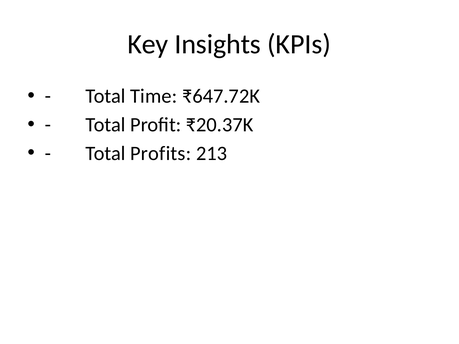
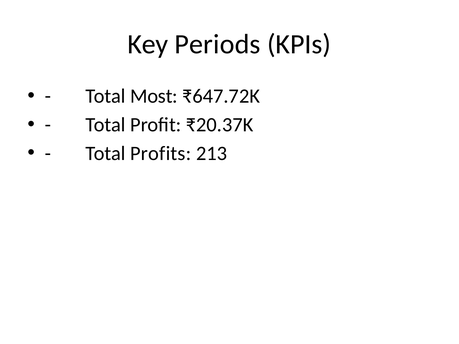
Insights: Insights -> Periods (218, 44)
Time: Time -> Most (154, 96)
